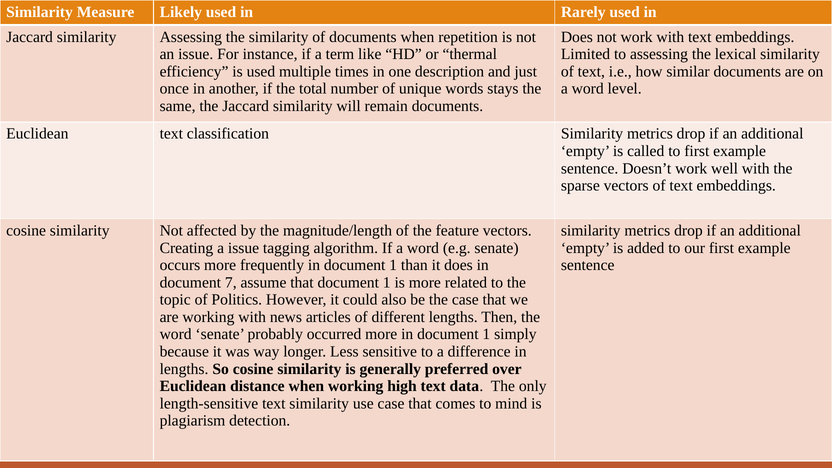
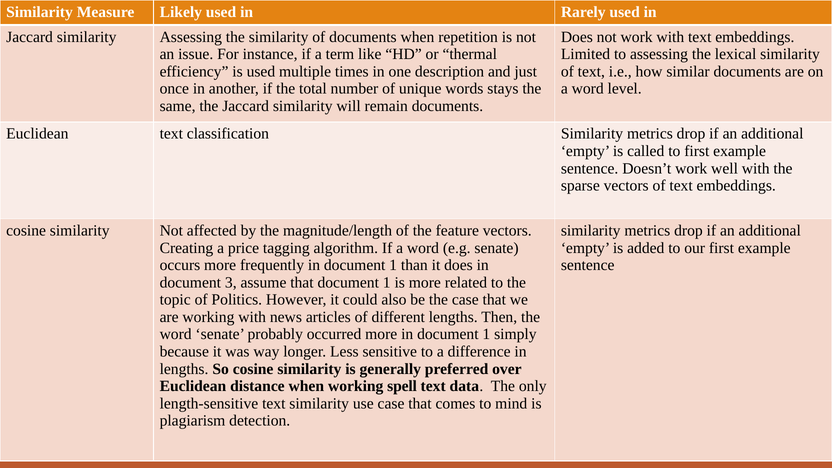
a issue: issue -> price (244, 248)
7: 7 -> 3 (231, 283)
high: high -> spell (402, 386)
